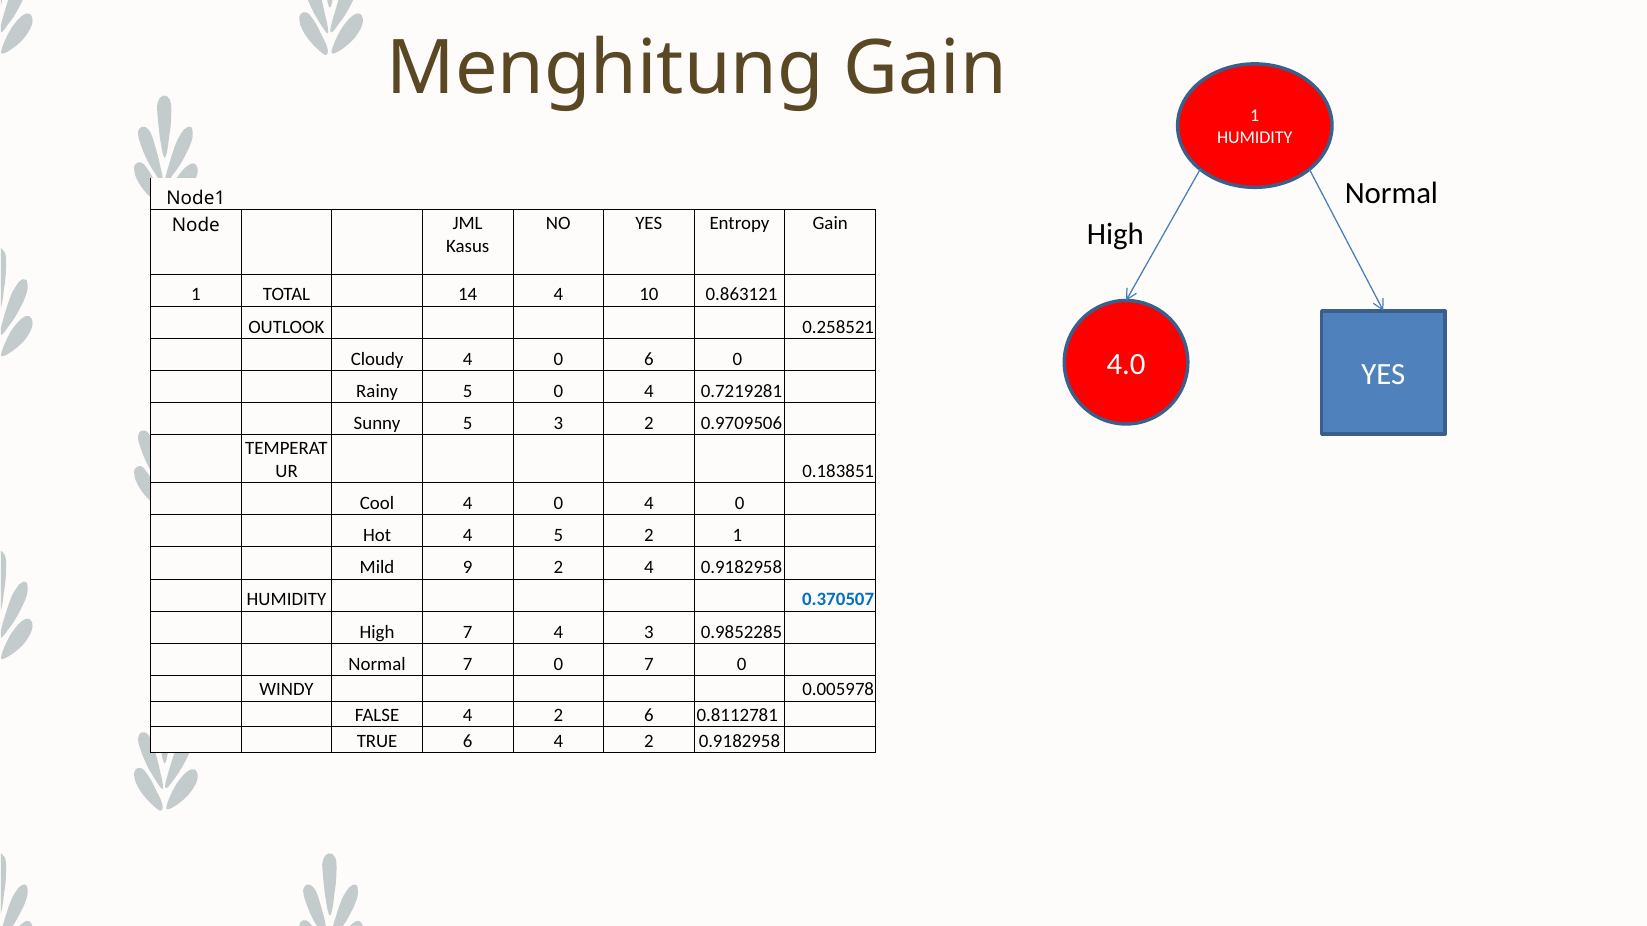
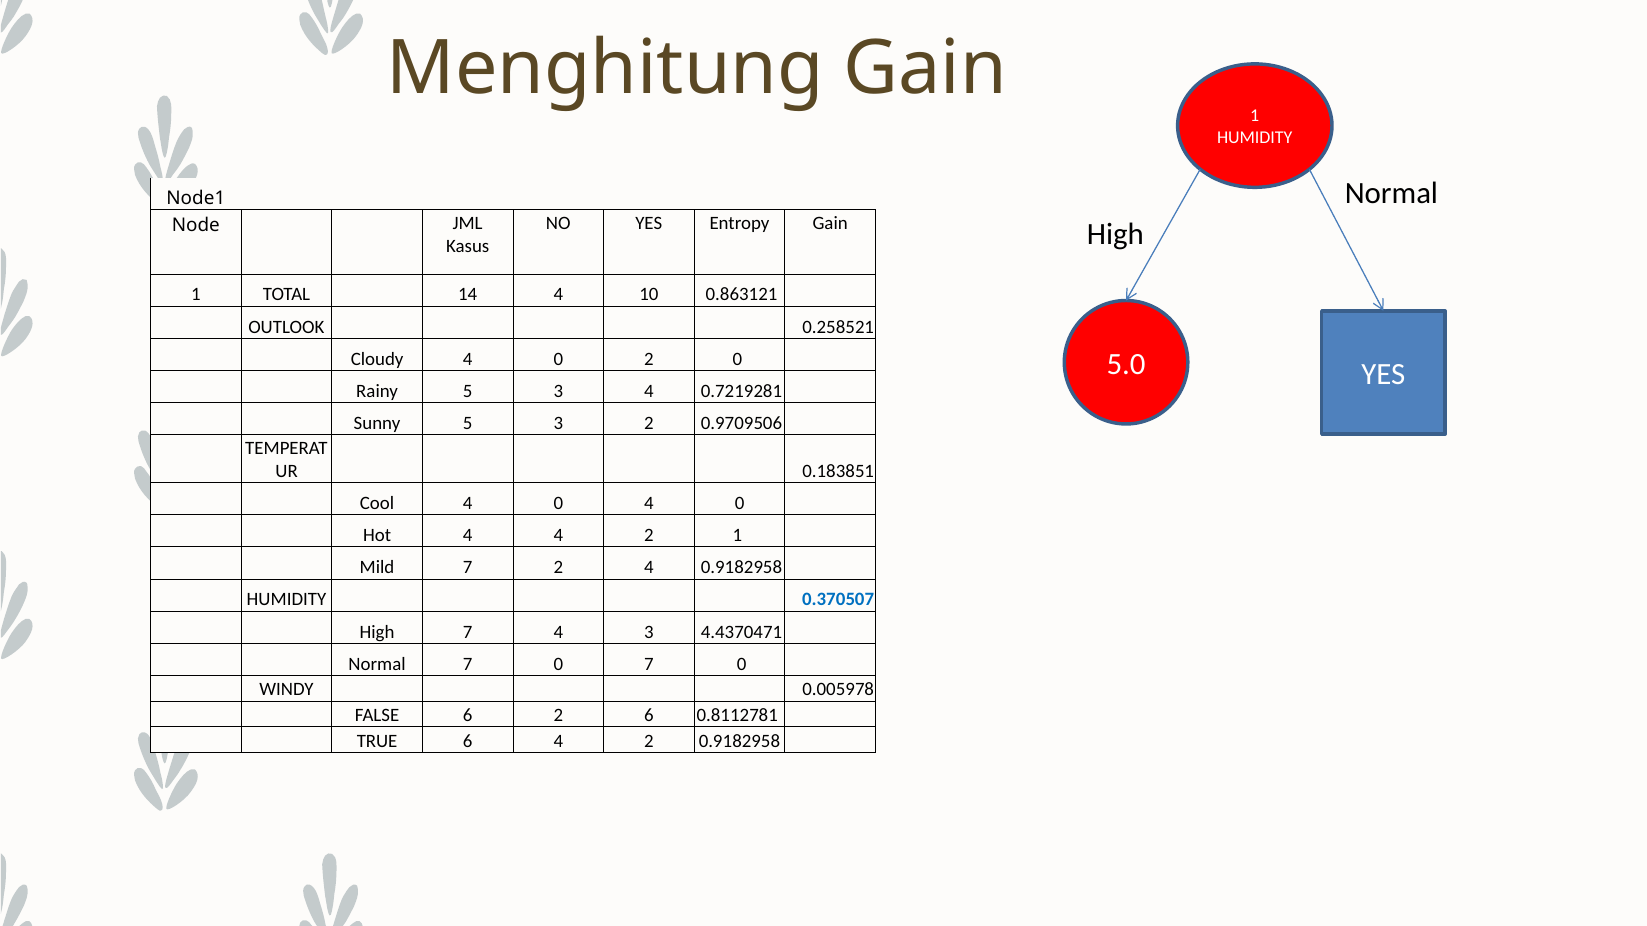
0 6: 6 -> 2 (649, 359)
4.0: 4.0 -> 5.0 (1126, 365)
Rainy 5 0: 0 -> 3 (558, 391)
4 5: 5 -> 4 (558, 536)
Mild 9: 9 -> 7 (468, 568)
0.9852285: 0.9852285 -> 4.4370471 (741, 632)
FALSE 4: 4 -> 6 (468, 716)
